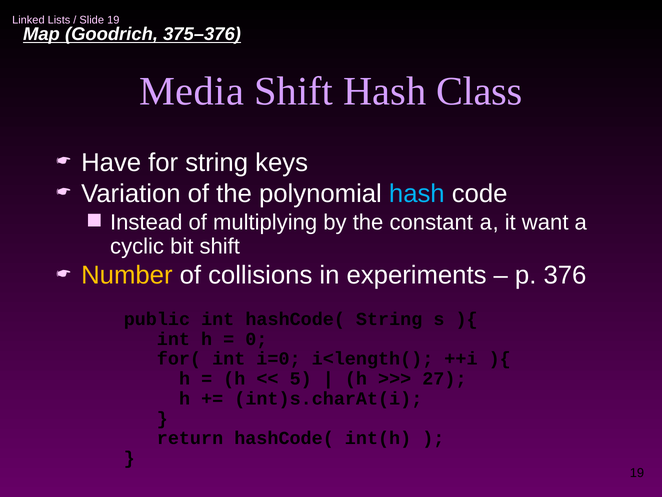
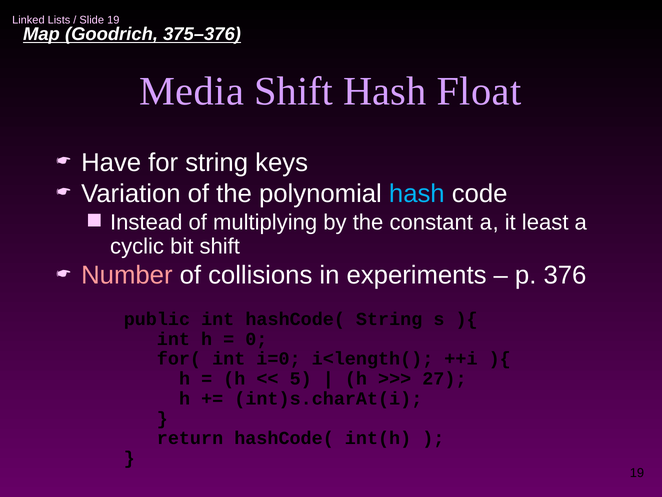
Class: Class -> Float (479, 91)
want: want -> least (545, 222)
Number colour: yellow -> pink (127, 275)
